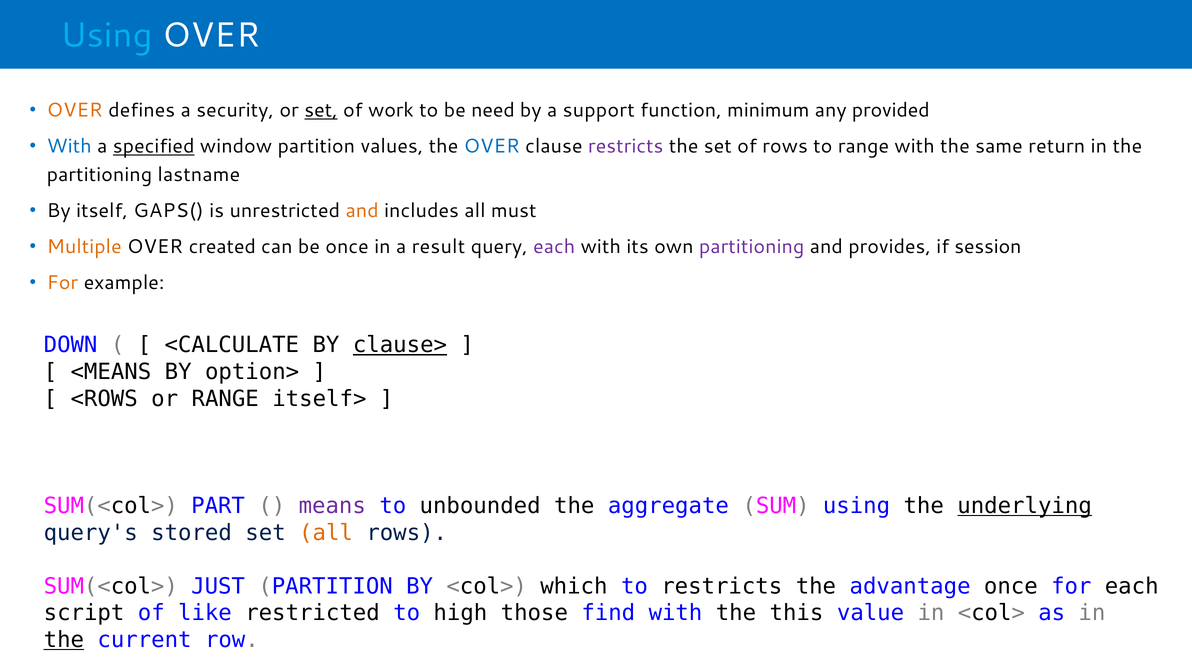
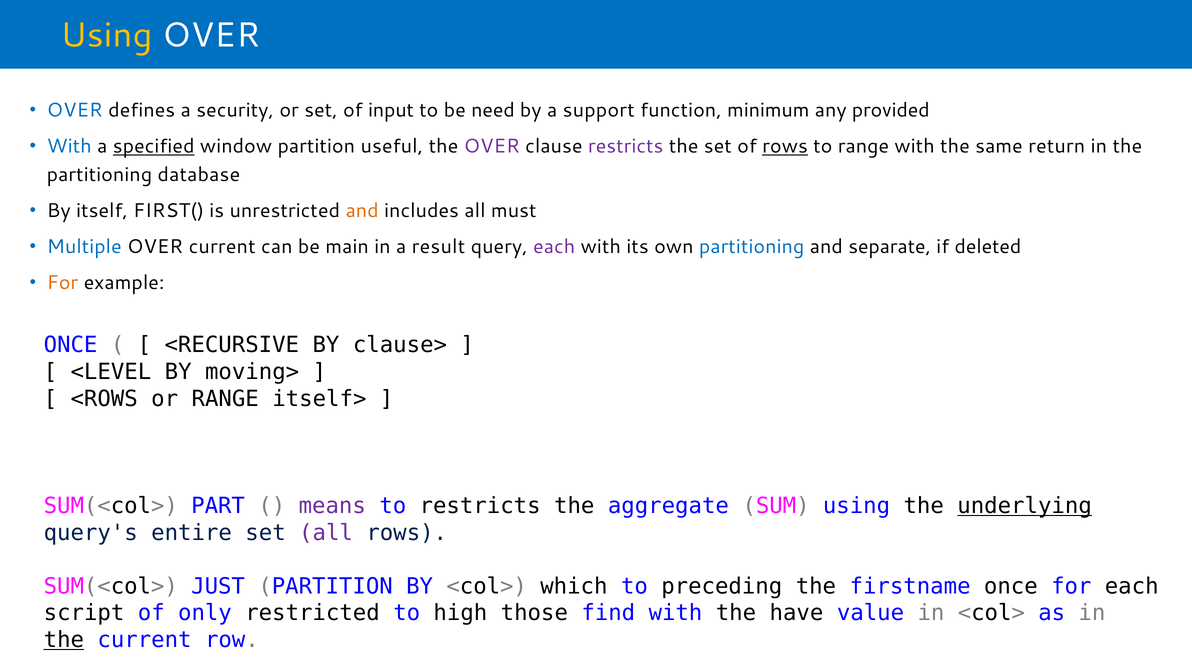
Using colour: light blue -> yellow (106, 35)
OVER colour: orange -> blue (75, 110)
set underline: present -> none (321, 110)
work: work -> input (391, 110)
values: values -> useful (392, 146)
OVER colour: blue -> purple (492, 146)
rows underline: none -> present (785, 146)
lastname: lastname -> database (199, 175)
GAPS(: GAPS( -> FIRST( (169, 211)
Multiple colour: orange -> blue (84, 247)
OVER created: created -> current (222, 247)
be once: once -> main (347, 247)
partitioning colour: purple -> blue (752, 247)
provides: provides -> separate (890, 247)
session: session -> deleted (988, 247)
DOWN: DOWN -> ONCE (71, 345)
<CALCULATE: <CALCULATE -> <RECURSIVE (232, 345)
clause> underline: present -> none (400, 345)
<MEANS: <MEANS -> <LEVEL (111, 372)
option>: option> -> moving> (252, 372)
to unbounded: unbounded -> restricts (480, 506)
stored: stored -> entire (192, 533)
all colour: orange -> purple (326, 533)
to restricts: restricts -> preceding (722, 587)
advantage: advantage -> firstname (910, 587)
like: like -> only (205, 614)
this: this -> have (796, 614)
